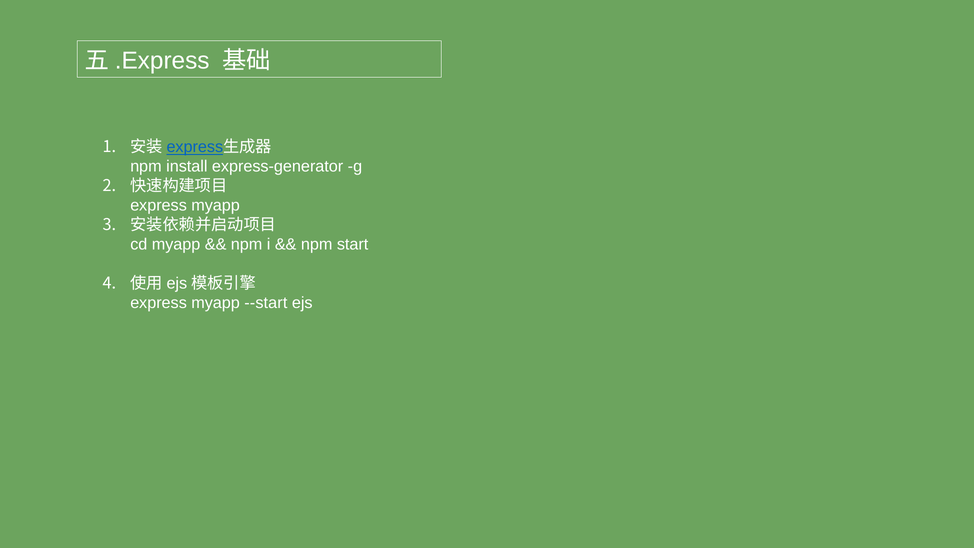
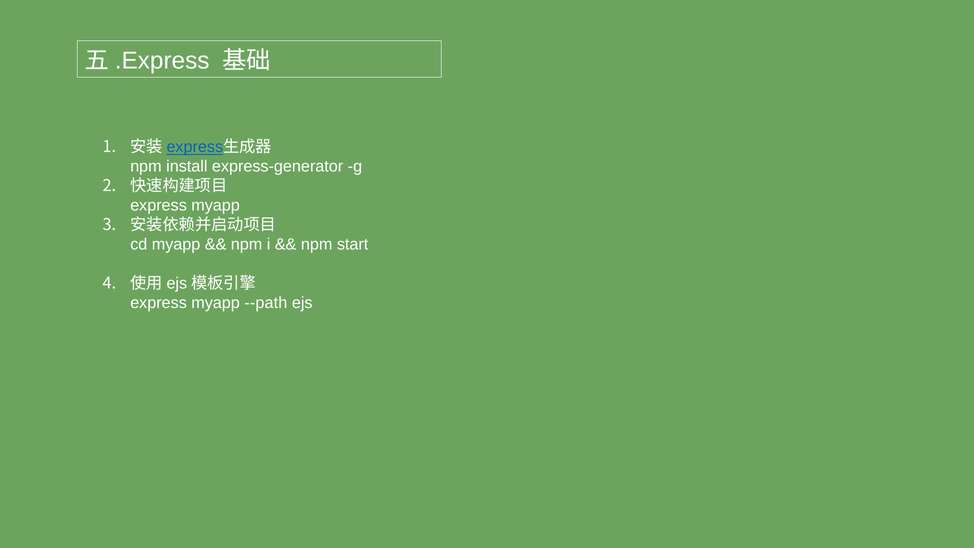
--start: --start -> --path (266, 303)
